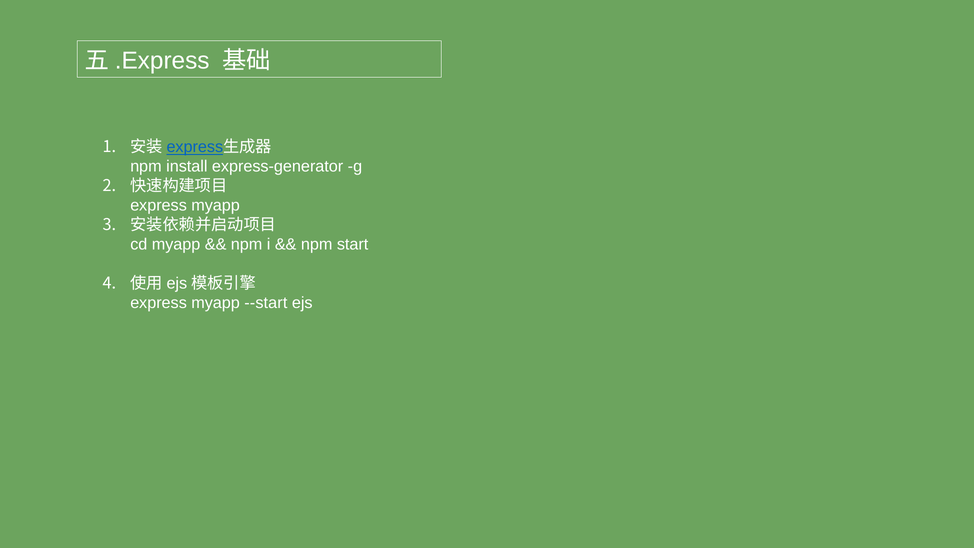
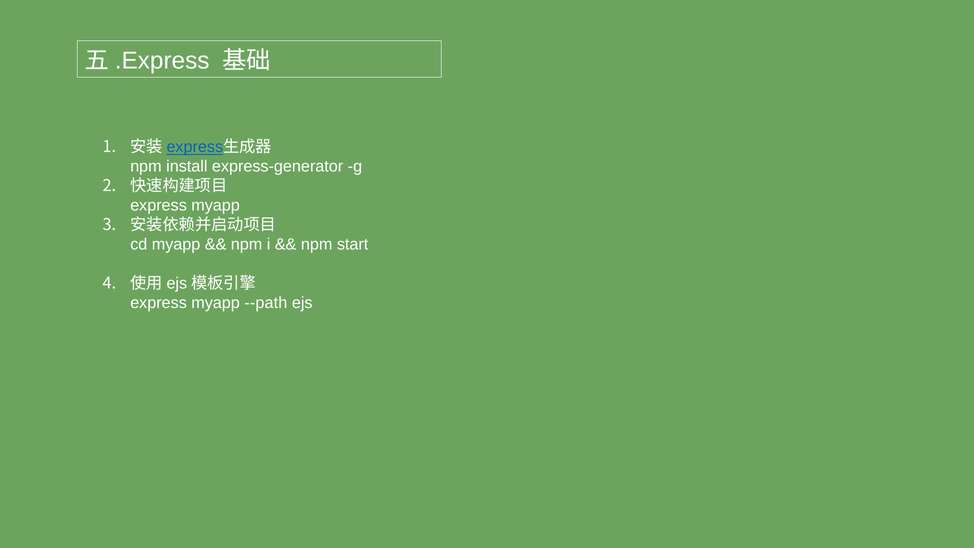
--start: --start -> --path (266, 303)
